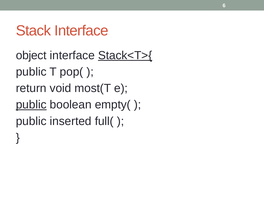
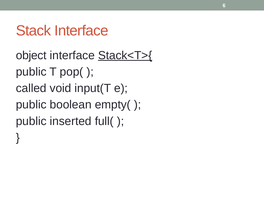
return: return -> called (31, 88)
most(T: most(T -> input(T (93, 88)
public underline: present -> none (31, 105)
